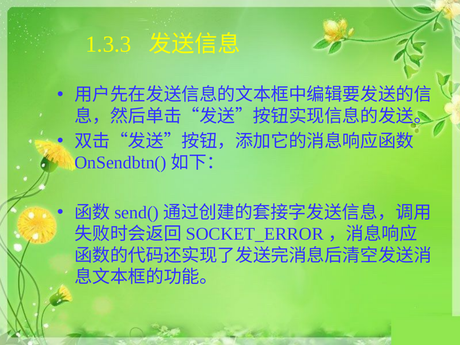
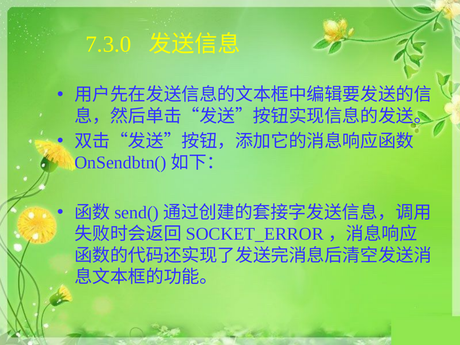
1.3.3: 1.3.3 -> 7.3.0 (108, 44)
